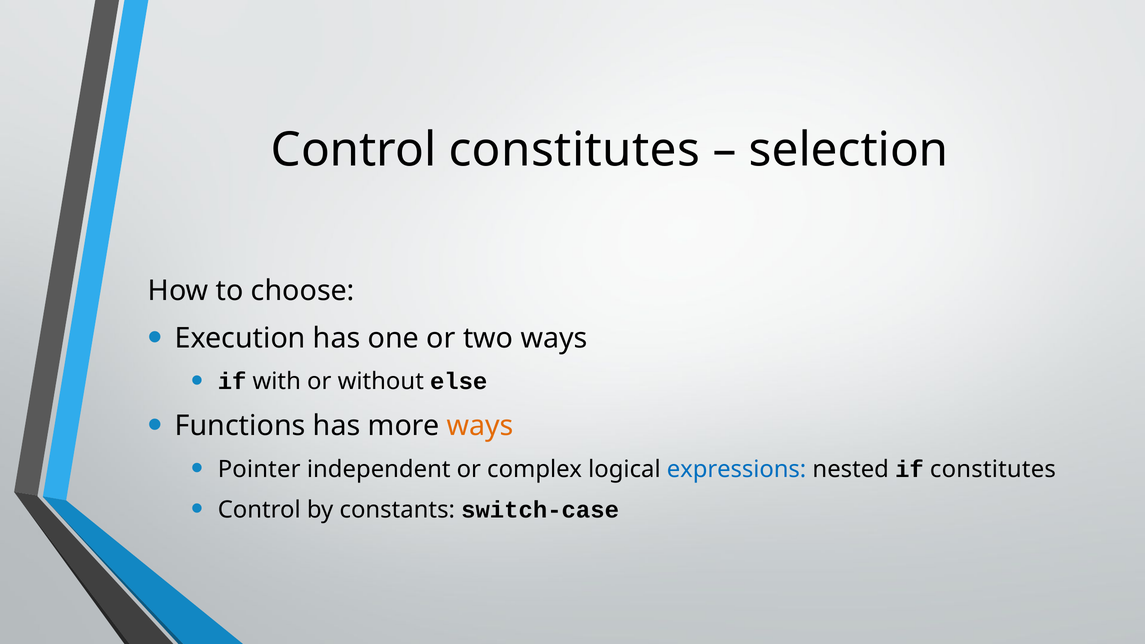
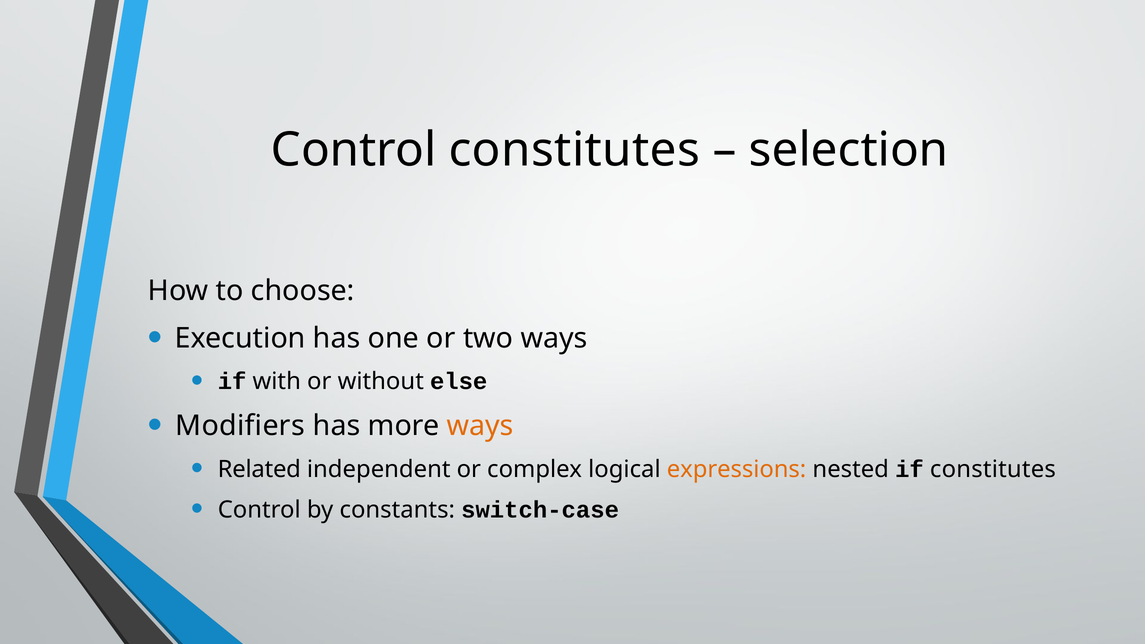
Functions: Functions -> Modifiers (240, 426)
Pointer: Pointer -> Related (259, 469)
expressions colour: blue -> orange (737, 469)
